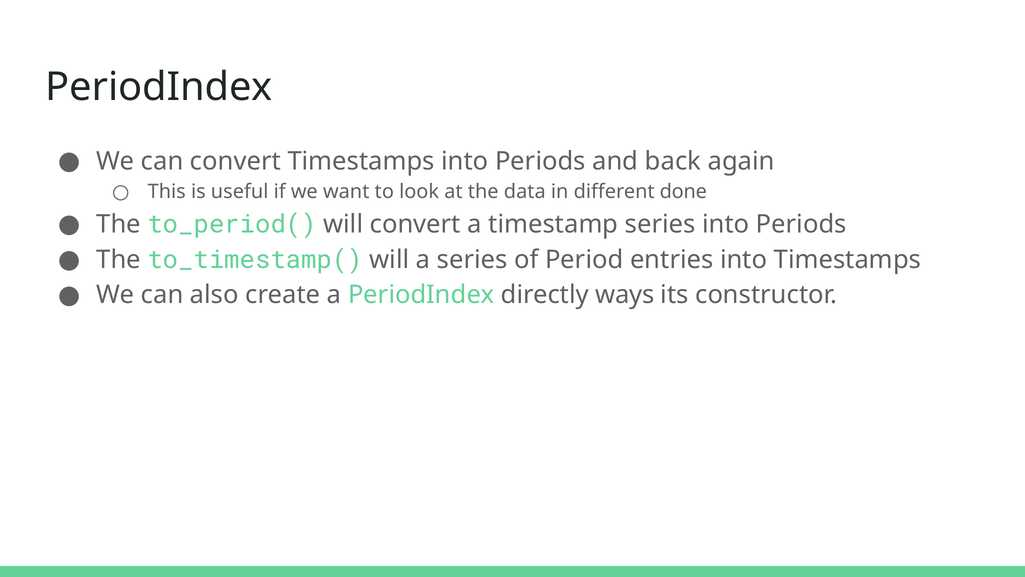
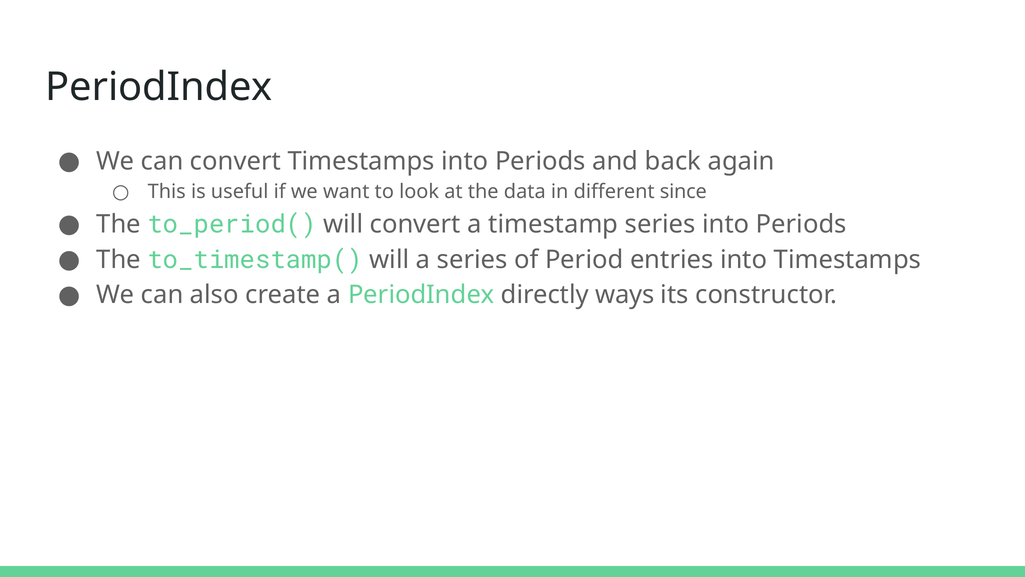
done: done -> since (683, 192)
